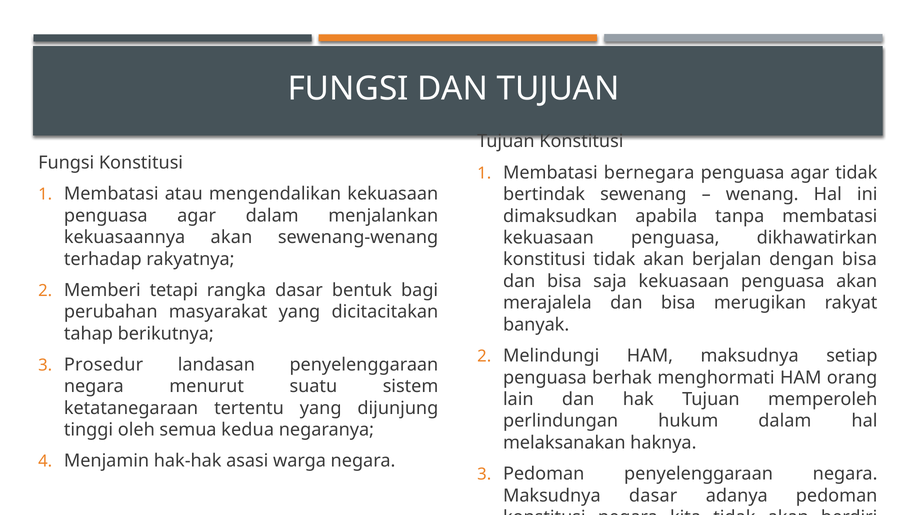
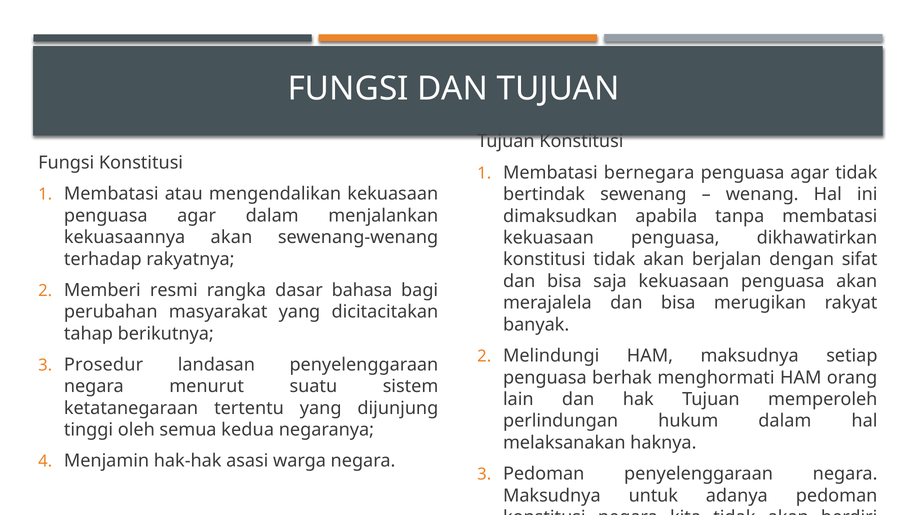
dengan bisa: bisa -> sifat (860, 260)
tetapi: tetapi -> resmi (174, 290)
bentuk: bentuk -> bahasa (362, 290)
Maksudnya dasar: dasar -> untuk (653, 496)
